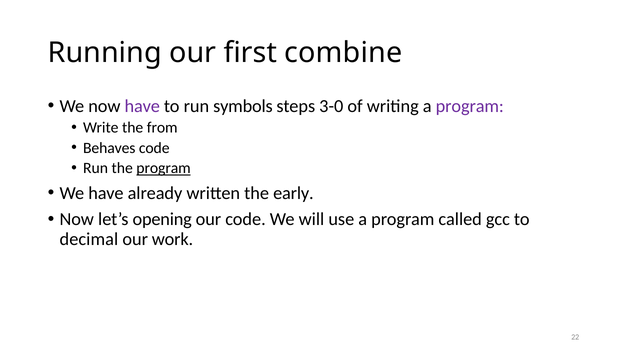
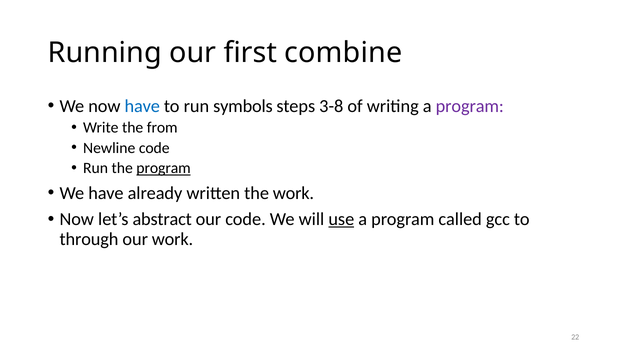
have colour: purple -> blue (142, 106)
3-0: 3-0 -> 3-8 (331, 106)
Behaves: Behaves -> Newline (109, 148)
the early: early -> work (293, 193)
opening: opening -> abstract (162, 219)
use underline: none -> present (341, 219)
decimal: decimal -> through (89, 239)
